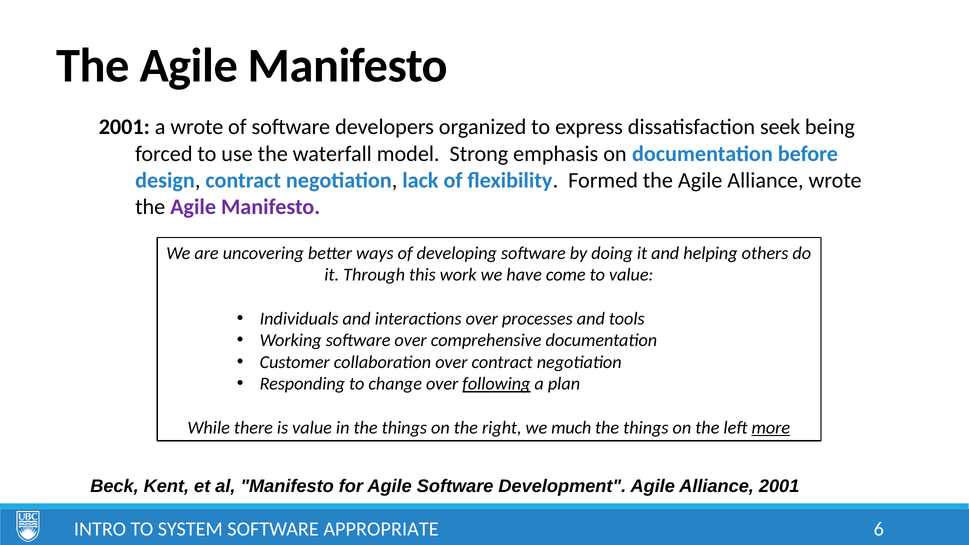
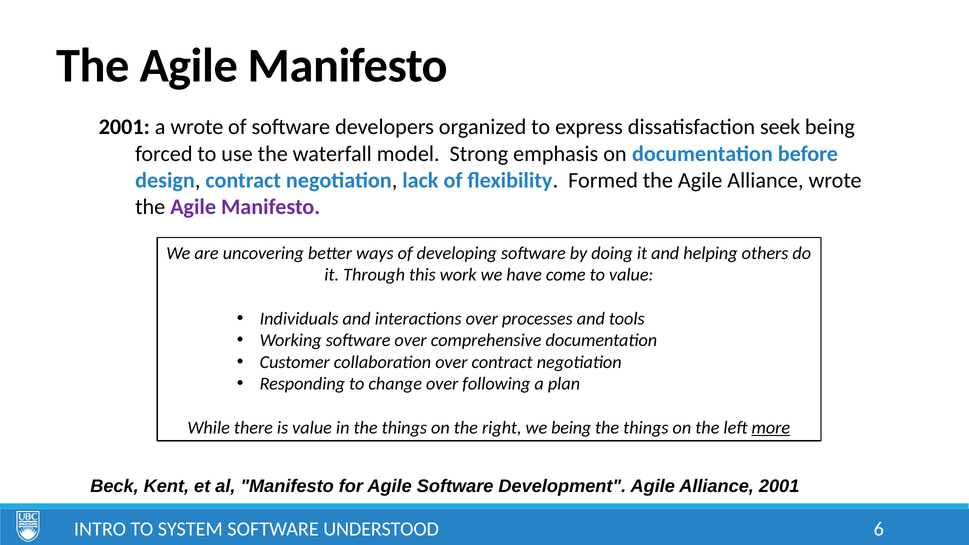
following underline: present -> none (496, 384)
we much: much -> being (571, 428)
APPROPRIATE: APPROPRIATE -> UNDERSTOOD (381, 529)
